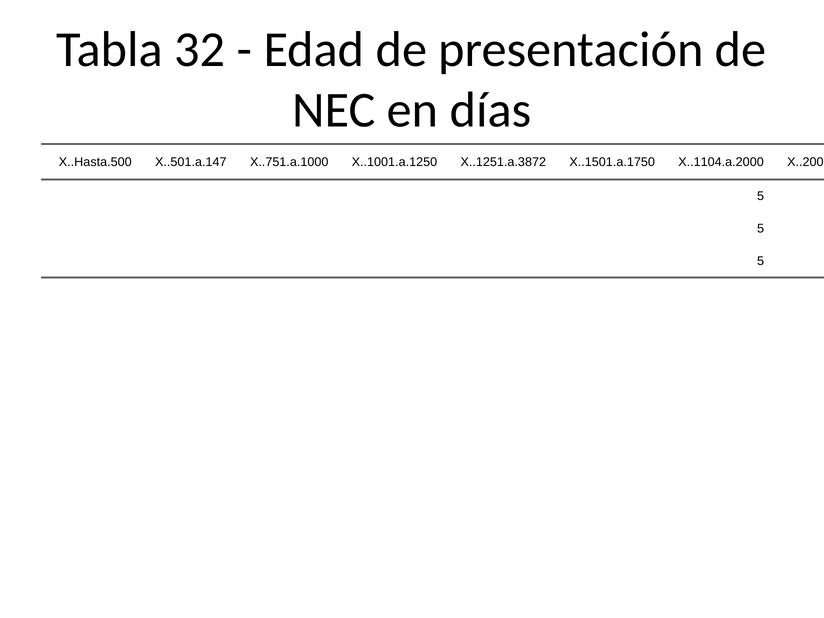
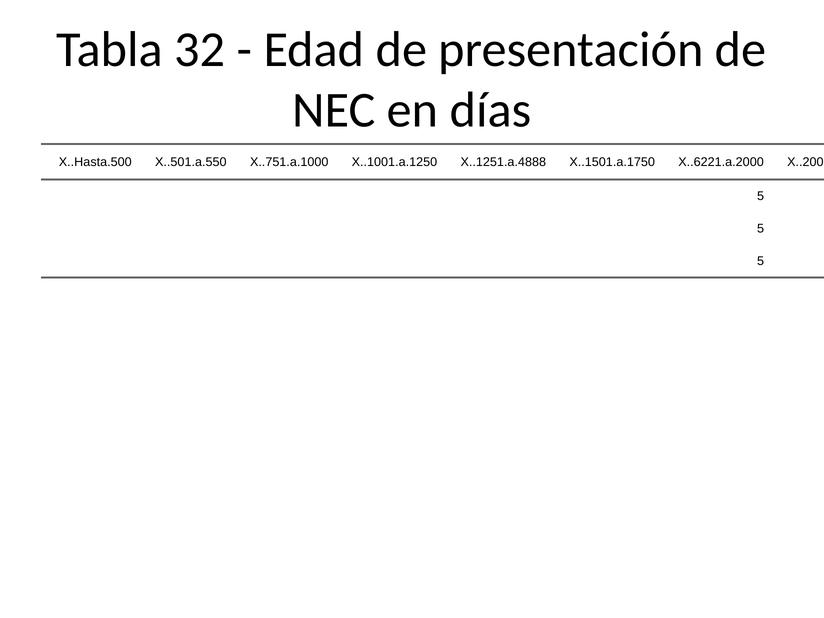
X..501.a.147: X..501.a.147 -> X..501.a.550 (191, 162)
X..1251.a.3872: X..1251.a.3872 -> X..1251.a.4888 (503, 162)
X..1104.a.2000: X..1104.a.2000 -> X..6221.a.2000 (721, 162)
